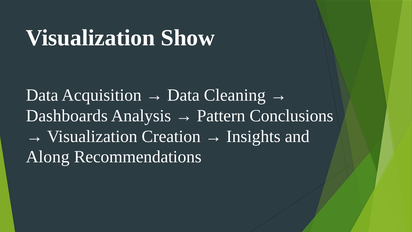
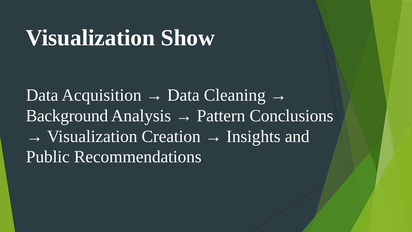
Dashboards: Dashboards -> Background (67, 116)
Along: Along -> Public (48, 157)
